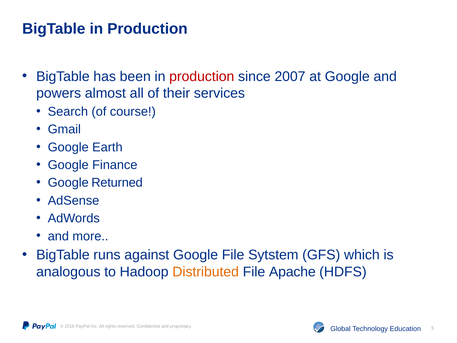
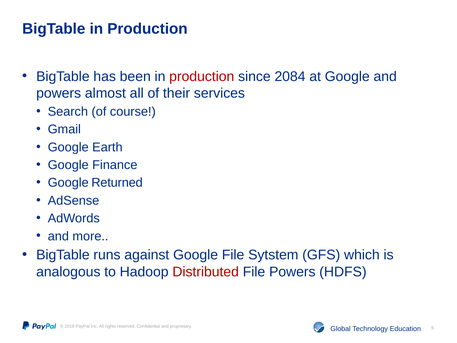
2007: 2007 -> 2084 (290, 76)
Distributed colour: orange -> red (206, 272)
File Apache: Apache -> Powers (292, 272)
